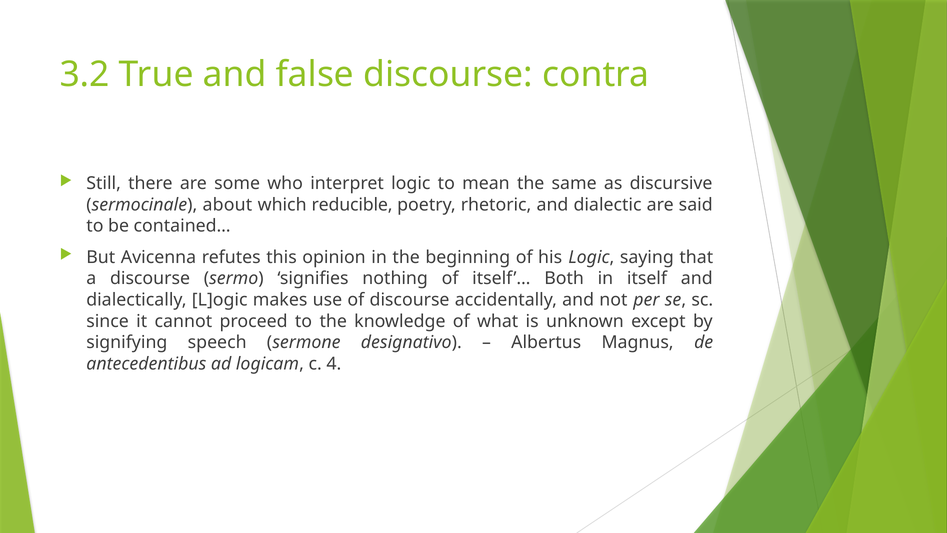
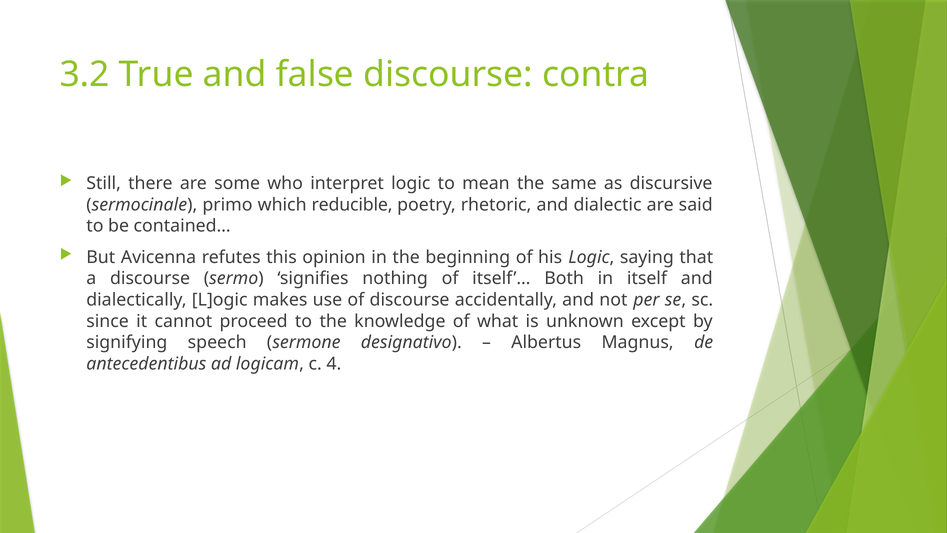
about: about -> primo (227, 205)
